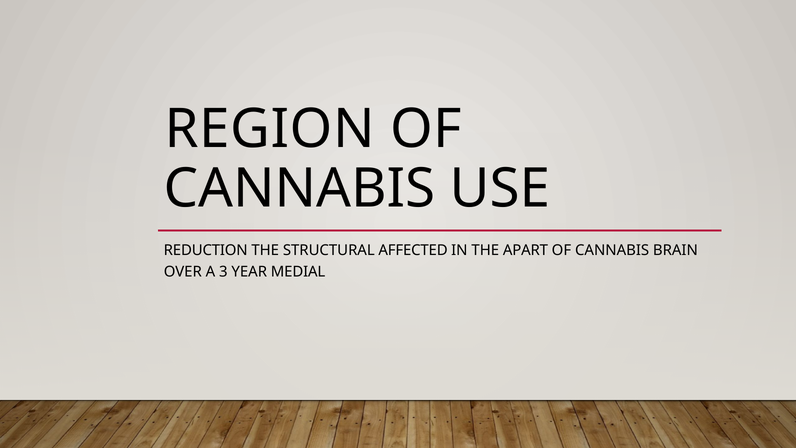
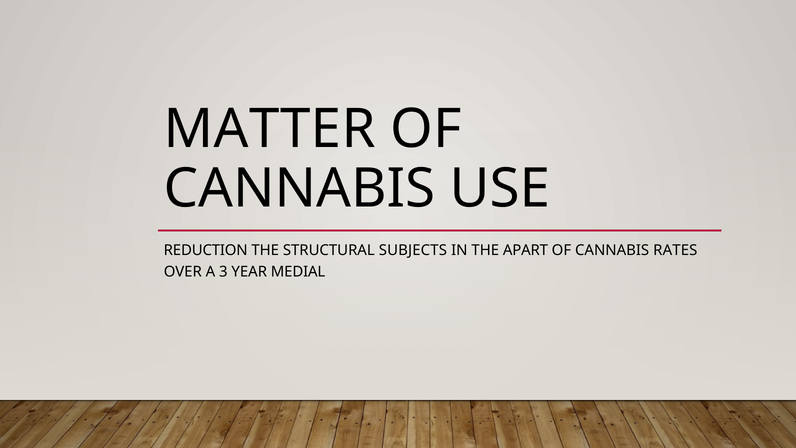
REGION: REGION -> MATTER (270, 129)
AFFECTED: AFFECTED -> SUBJECTS (413, 250)
BRAIN: BRAIN -> RATES (675, 250)
